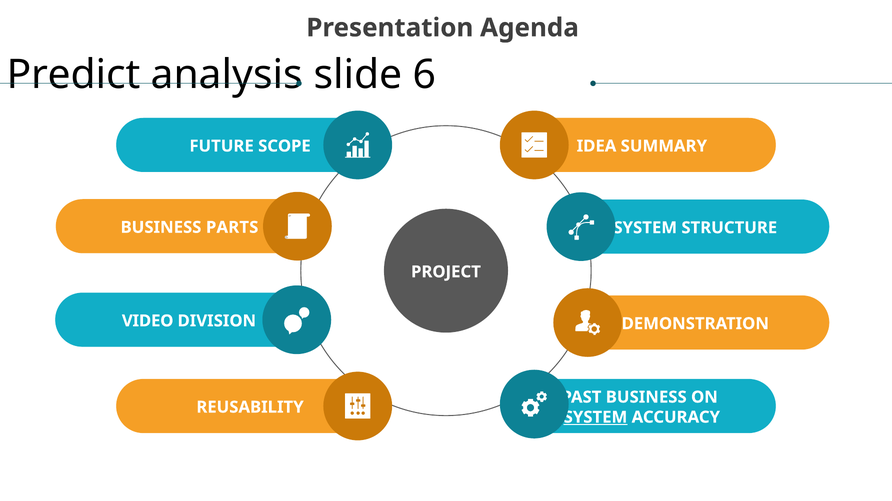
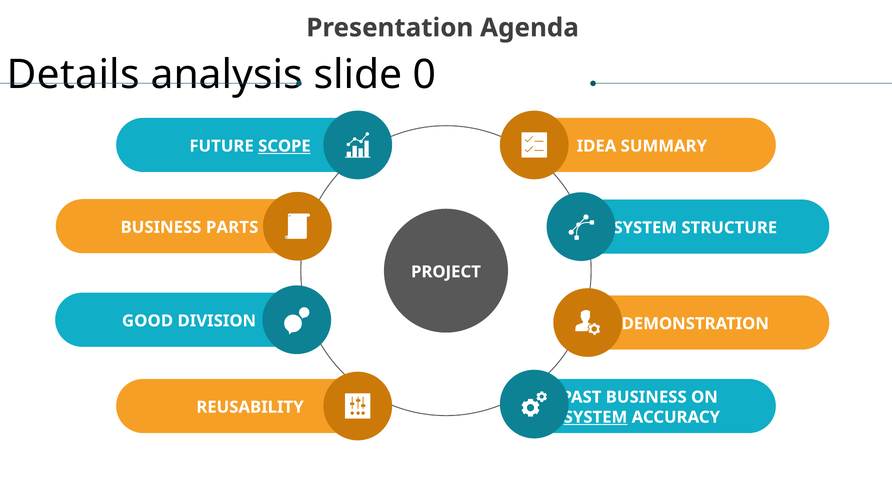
Predict: Predict -> Details (73, 75)
6: 6 -> 0 (425, 75)
SCOPE underline: none -> present (284, 146)
VIDEO: VIDEO -> GOOD (148, 321)
